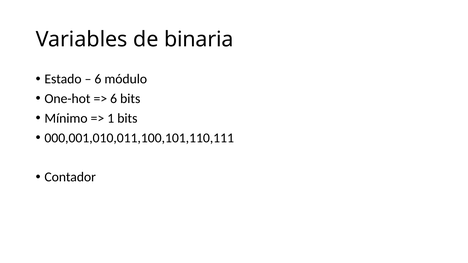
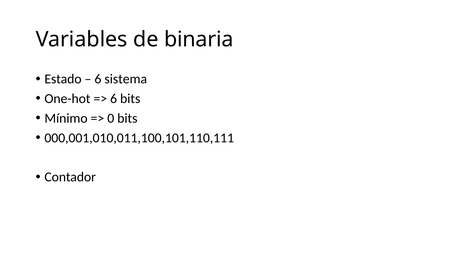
módulo: módulo -> sistema (126, 79)
1: 1 -> 0 (111, 118)
